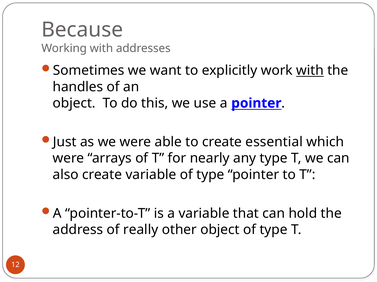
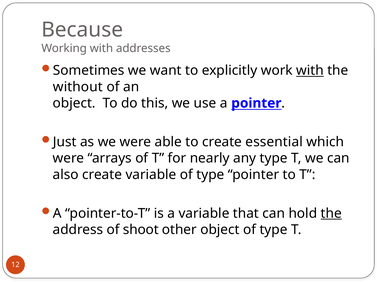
handles: handles -> without (78, 87)
the underline: none -> present (331, 214)
really: really -> shoot (141, 230)
